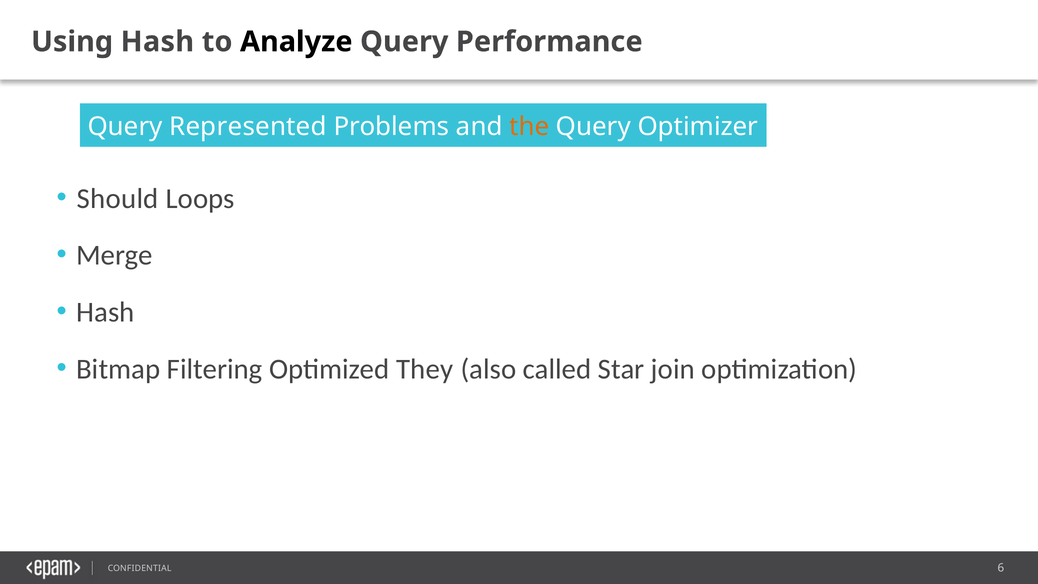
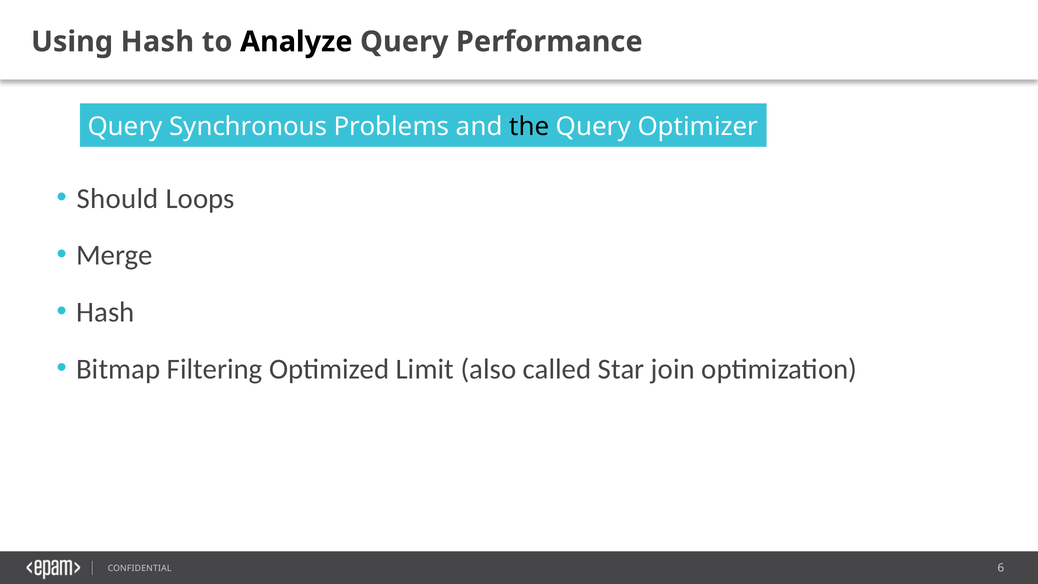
Represented: Represented -> Synchronous (248, 127)
the colour: orange -> black (529, 127)
They: They -> Limit (425, 369)
